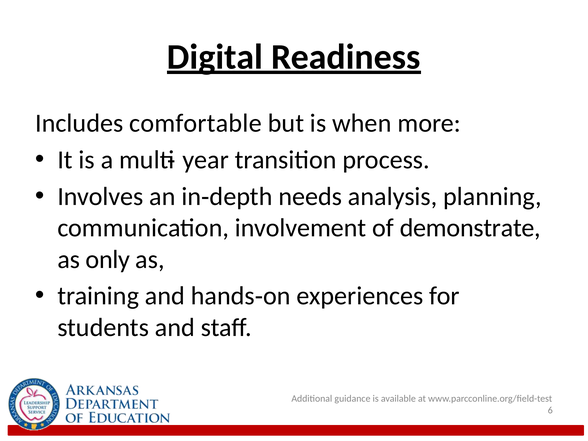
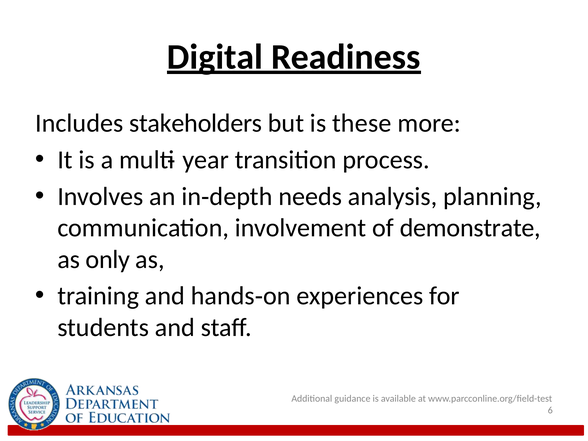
comfortable: comfortable -> stakeholders (196, 123)
when: when -> these (362, 123)
